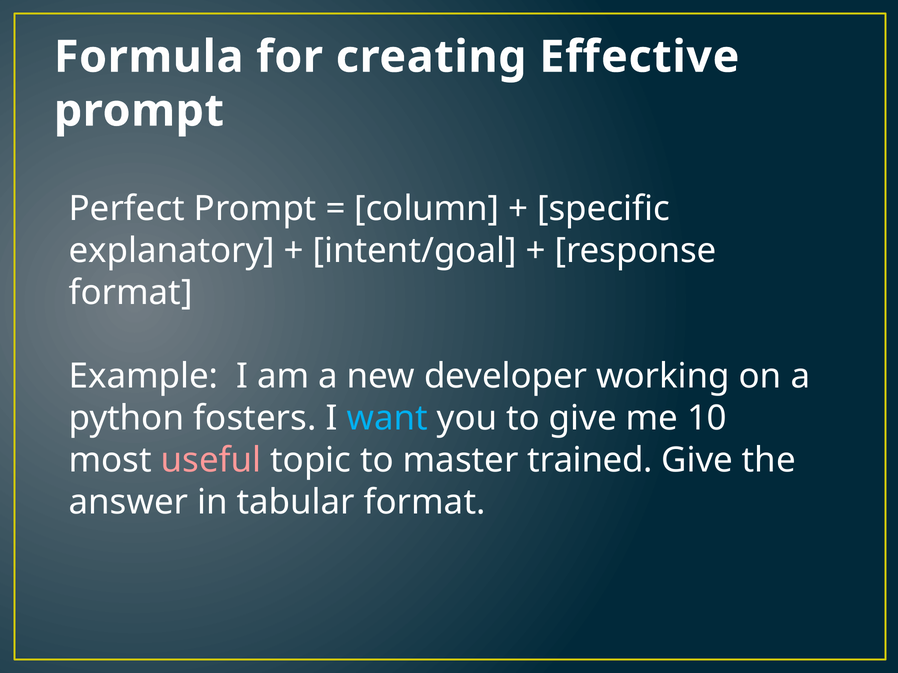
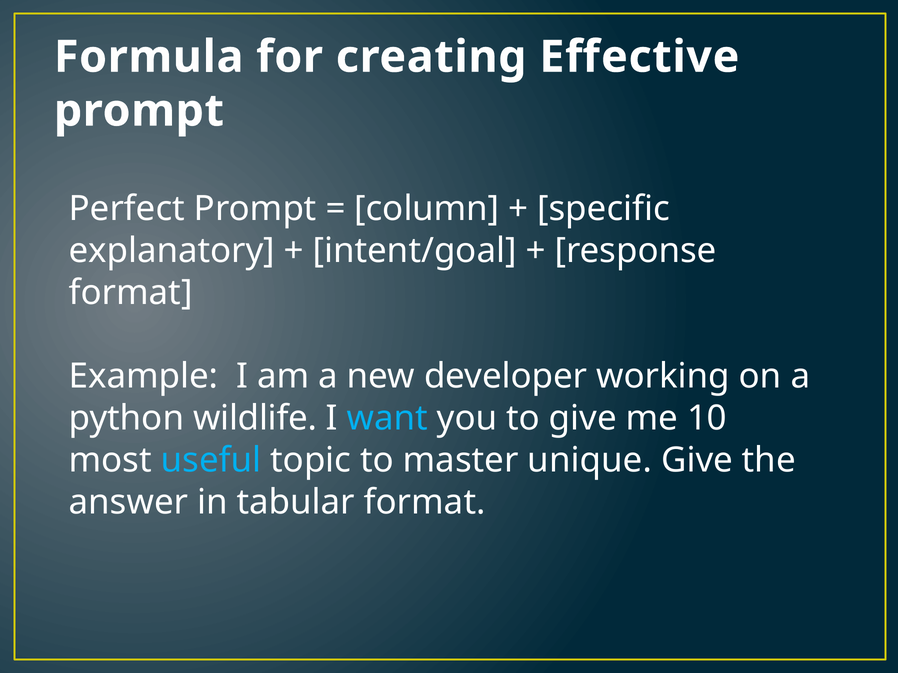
fosters: fosters -> wildlife (255, 419)
useful colour: pink -> light blue (211, 461)
trained: trained -> unique (590, 461)
